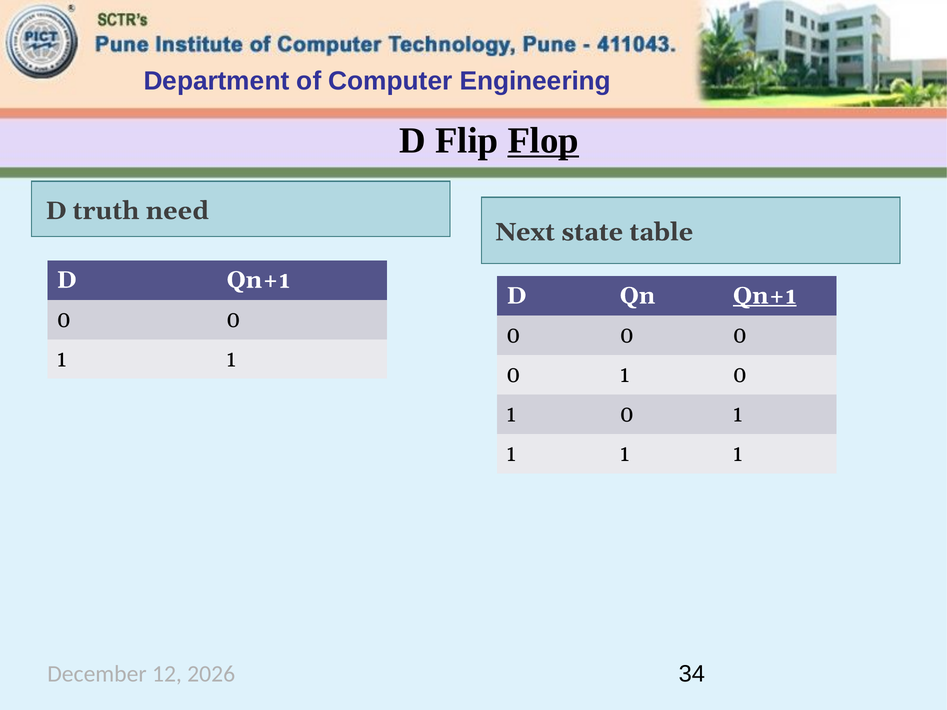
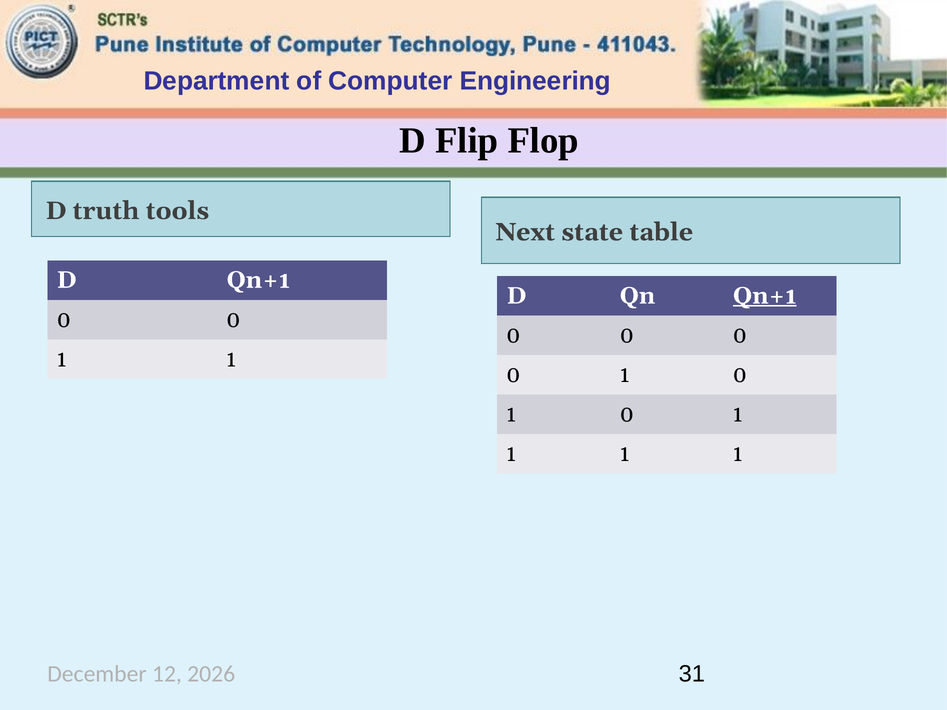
Flop underline: present -> none (543, 141)
need: need -> tools (177, 211)
34: 34 -> 31 (692, 674)
